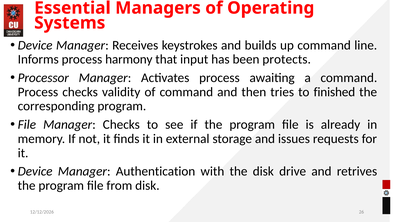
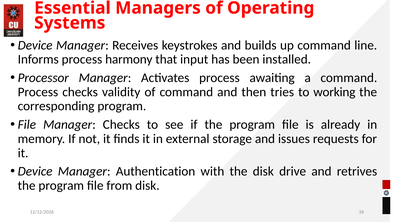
protects: protects -> installed (287, 59)
finished: finished -> working (334, 92)
